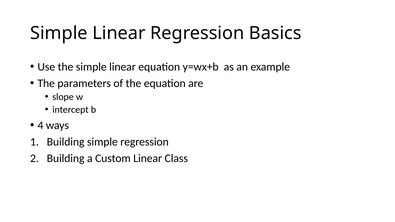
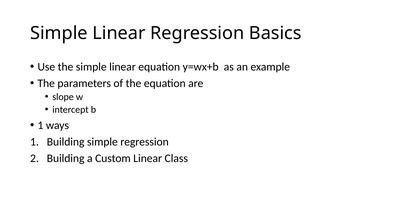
4: 4 -> 1 (40, 125)
